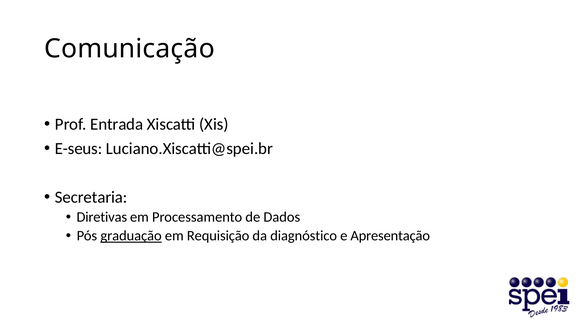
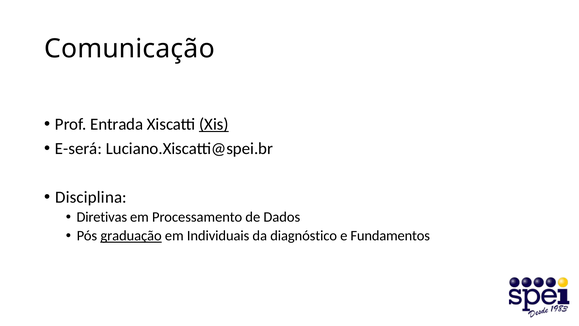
Xis underline: none -> present (214, 124)
E-seus: E-seus -> E-será (78, 148)
Secretaria: Secretaria -> Disciplina (91, 197)
Requisição: Requisição -> Individuais (218, 236)
Apresentação: Apresentação -> Fundamentos (390, 236)
